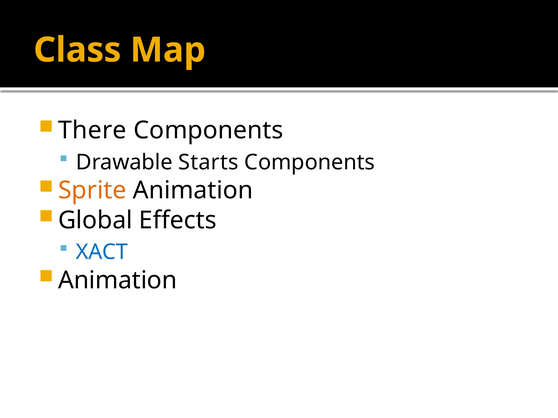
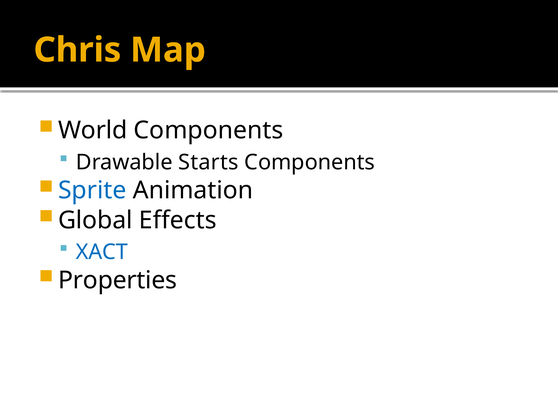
Class: Class -> Chris (77, 50)
There: There -> World (93, 131)
Sprite colour: orange -> blue (92, 191)
Animation: Animation -> Properties (118, 281)
